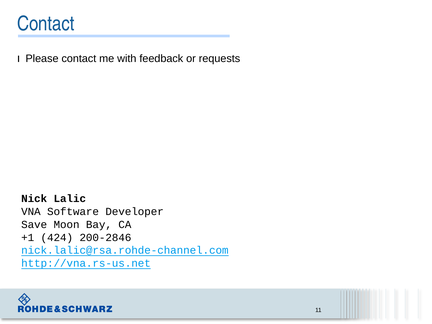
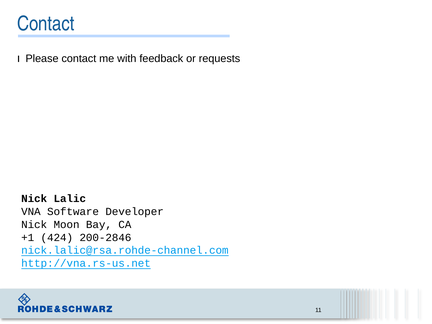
Save: Save -> Nick (34, 224)
